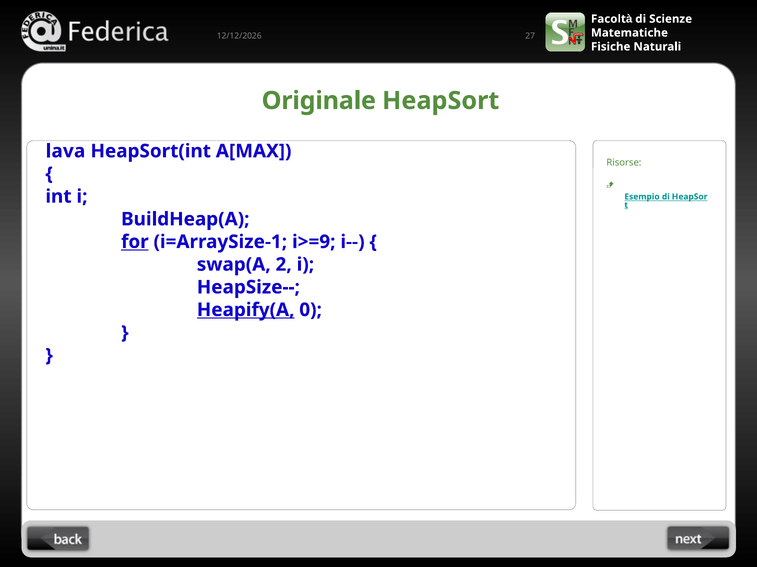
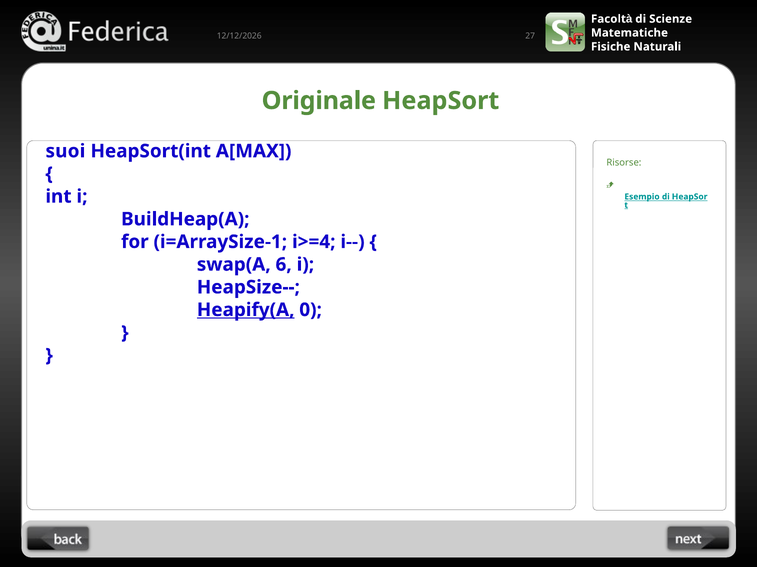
lava: lava -> suoi (65, 151)
for underline: present -> none (135, 242)
i>=9: i>=9 -> i>=4 (314, 242)
2: 2 -> 6 (284, 265)
